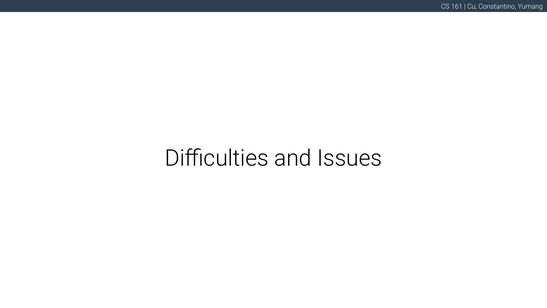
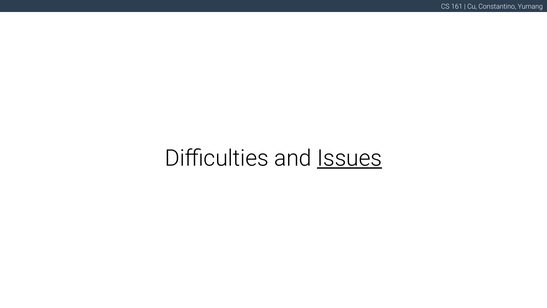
Issues underline: none -> present (350, 158)
